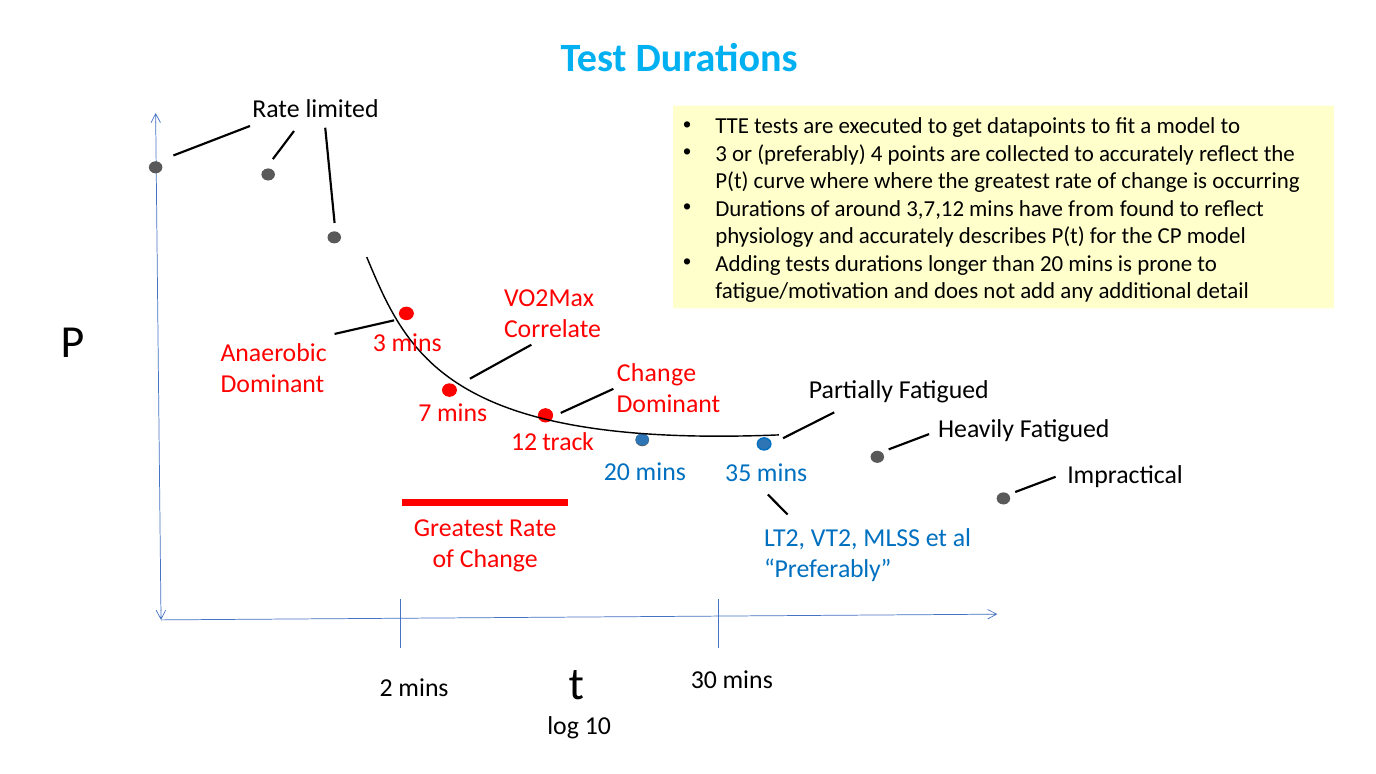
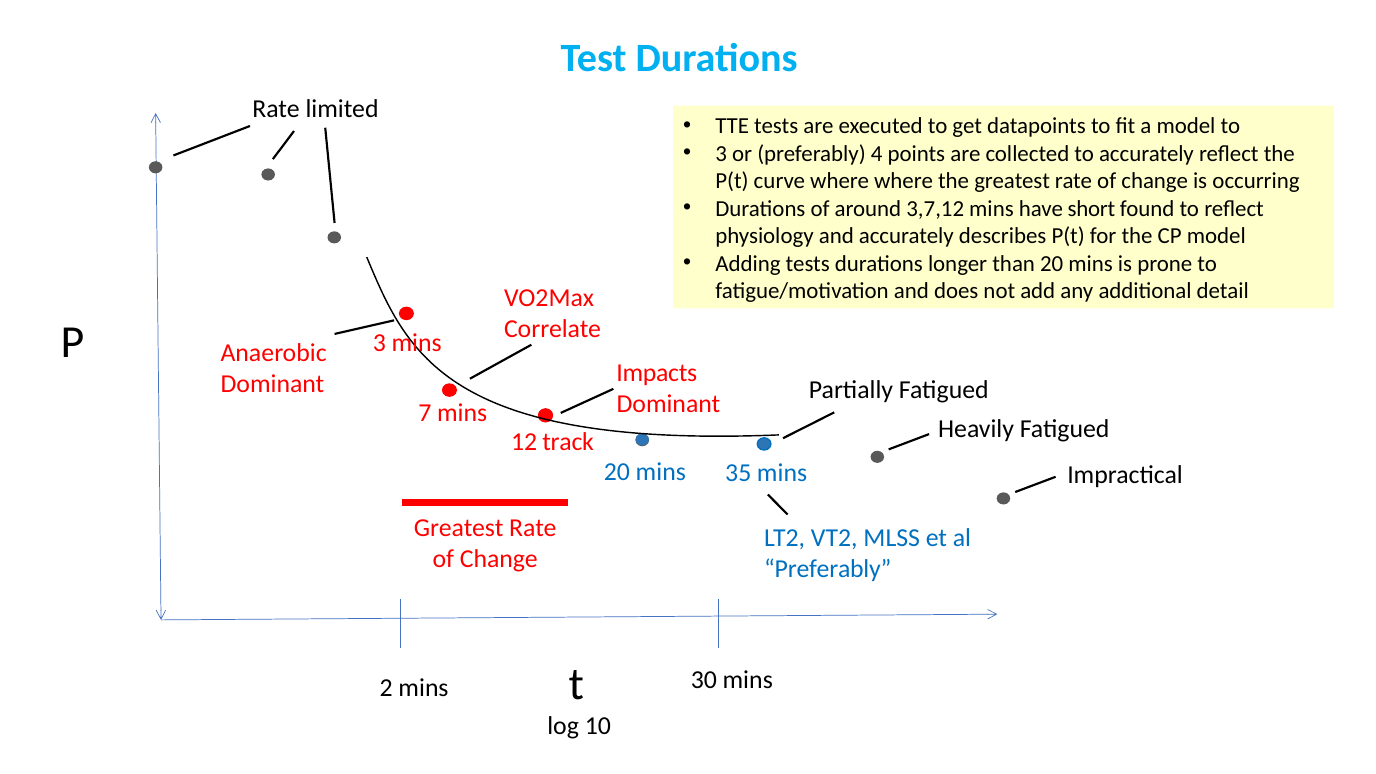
from: from -> short (1091, 209)
Change: Change -> Impacts (657, 373)
